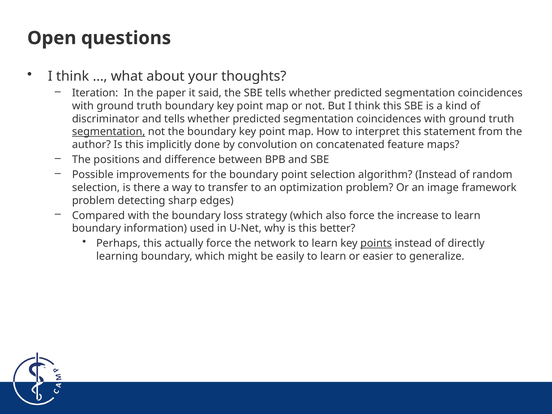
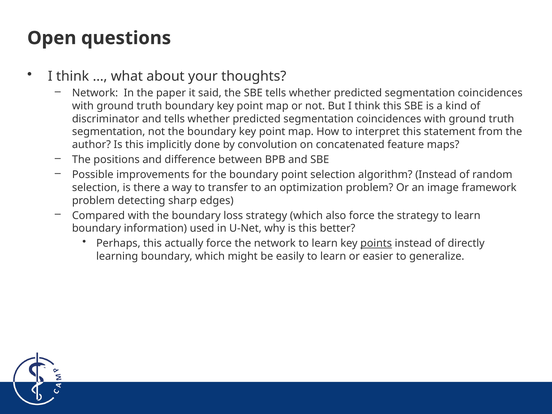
Iteration: Iteration -> Network (95, 93)
segmentation underline: present -> none (109, 132)
the increase: increase -> strategy (418, 215)
